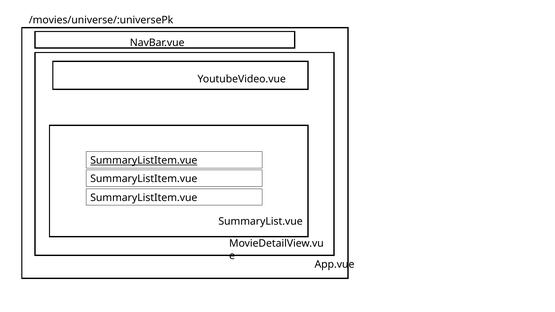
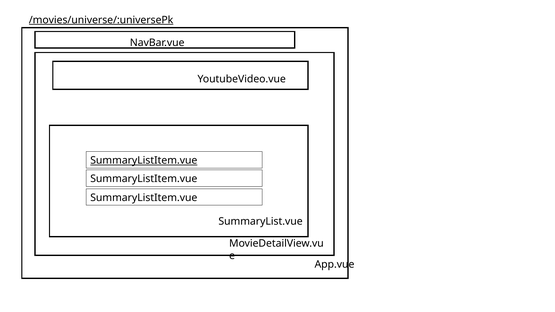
/movies/universe/:universePk underline: none -> present (101, 20)
